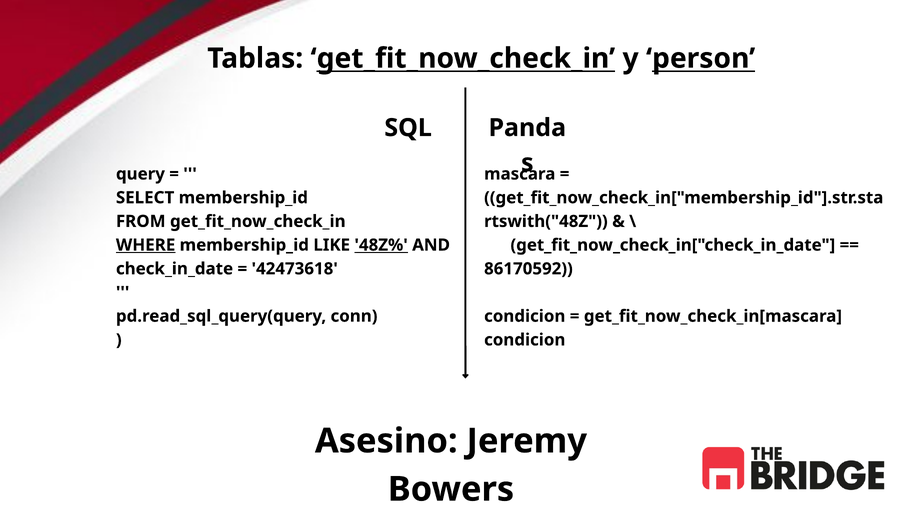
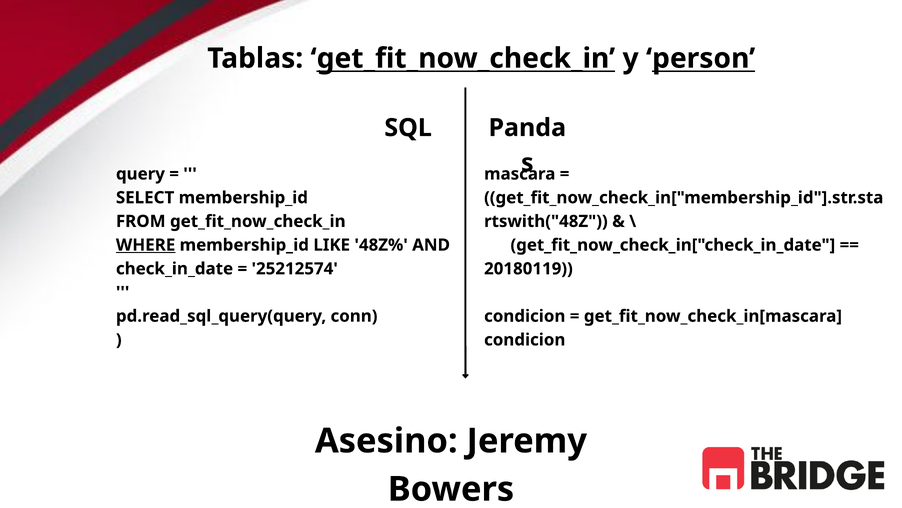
48Z% underline: present -> none (381, 245)
42473618: 42473618 -> 25212574 (295, 268)
86170592: 86170592 -> 20180119 (528, 268)
